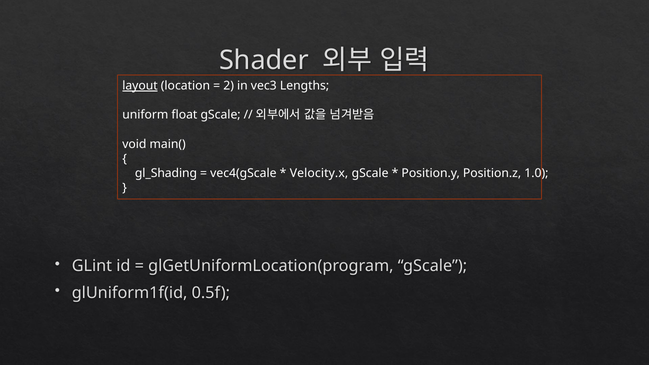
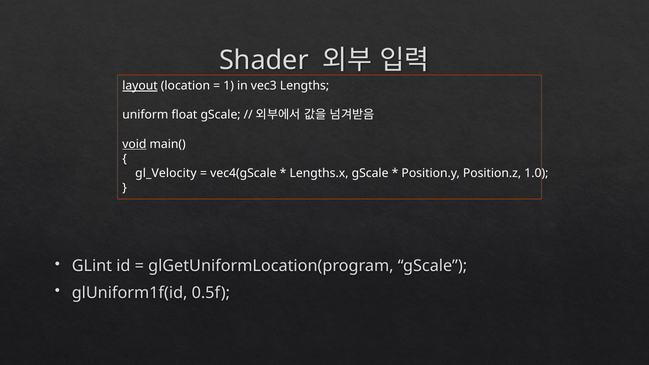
2: 2 -> 1 (229, 86)
void underline: none -> present (134, 144)
gl_Shading: gl_Shading -> gl_Velocity (166, 173)
Velocity.x: Velocity.x -> Lengths.x (319, 173)
